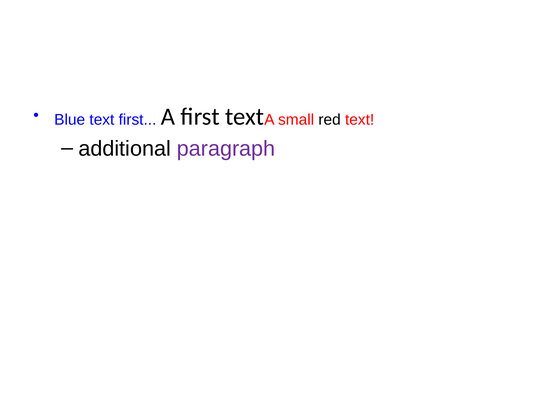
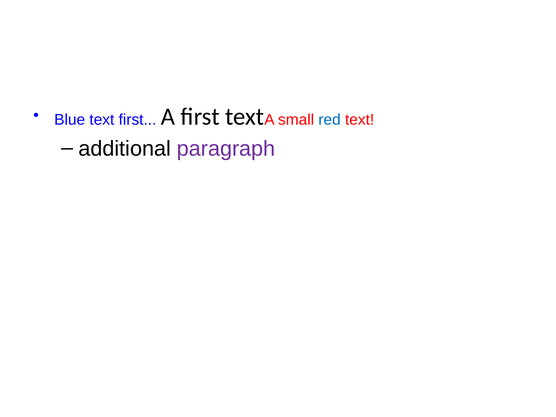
red colour: black -> blue (330, 120)
